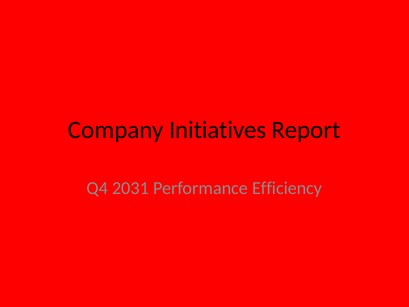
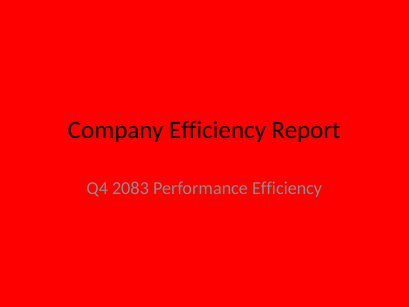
Company Initiatives: Initiatives -> Efficiency (218, 130)
2031: 2031 -> 2083 (131, 188)
